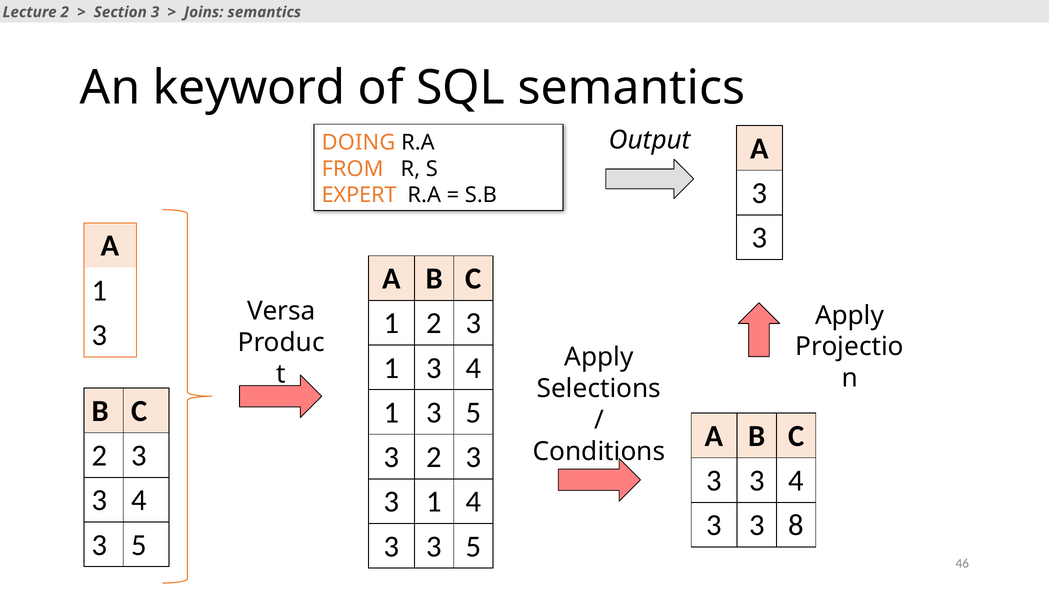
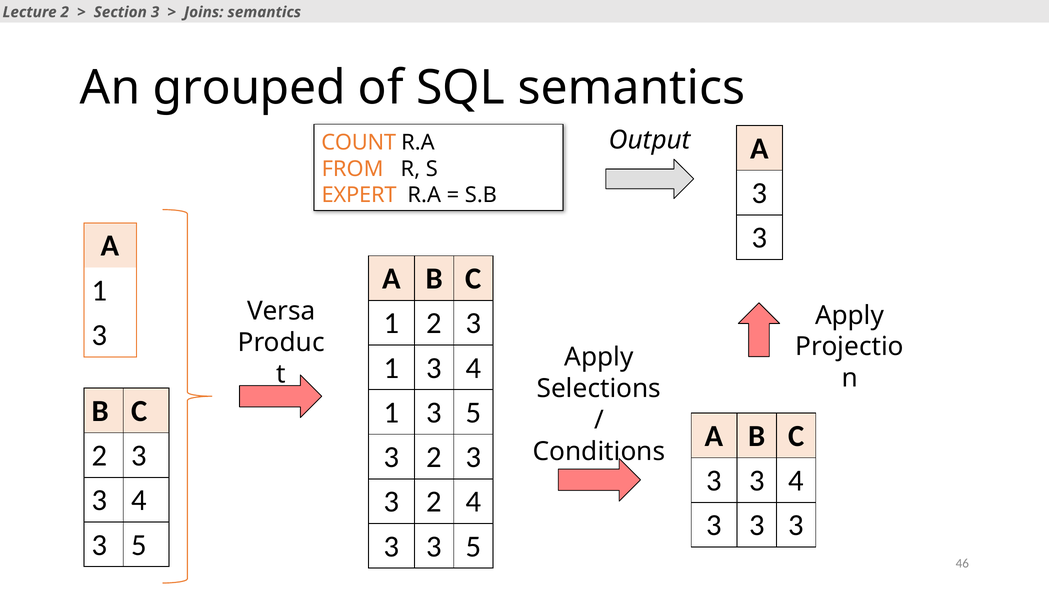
keyword: keyword -> grouped (249, 88)
DOING: DOING -> COUNT (359, 143)
1: 1 -> 2 (434, 502)
3 3 8: 8 -> 3 (796, 525)
